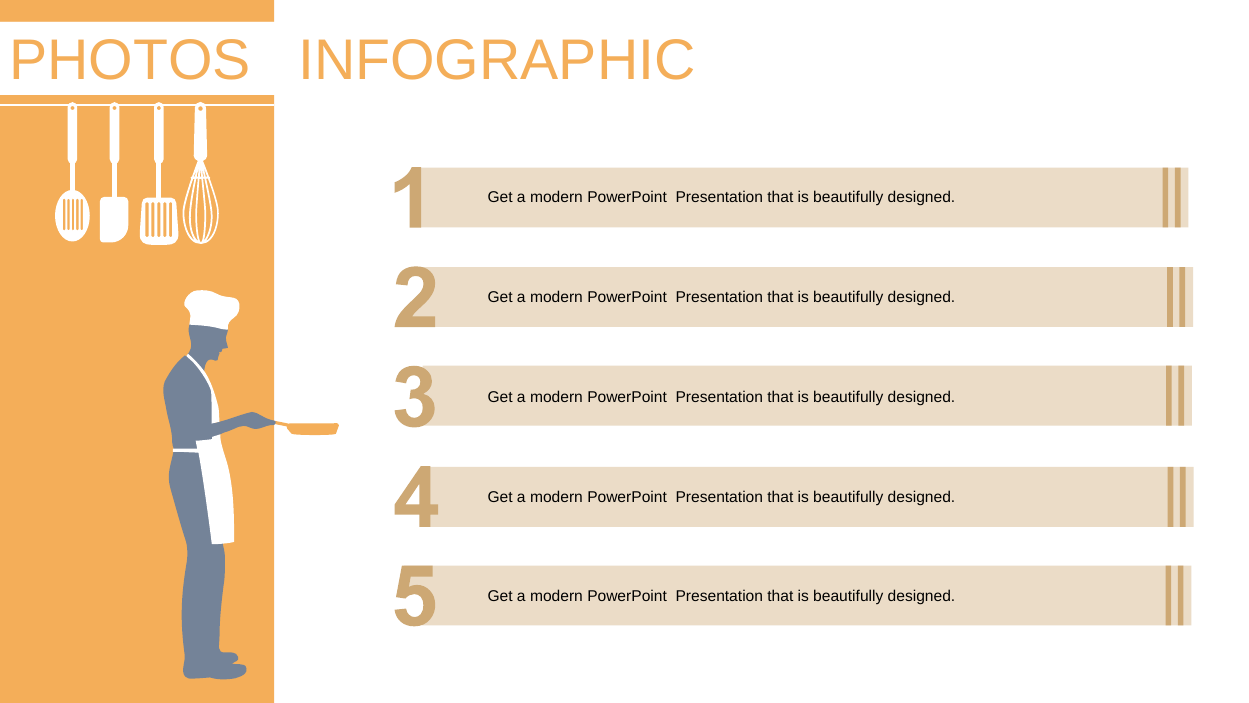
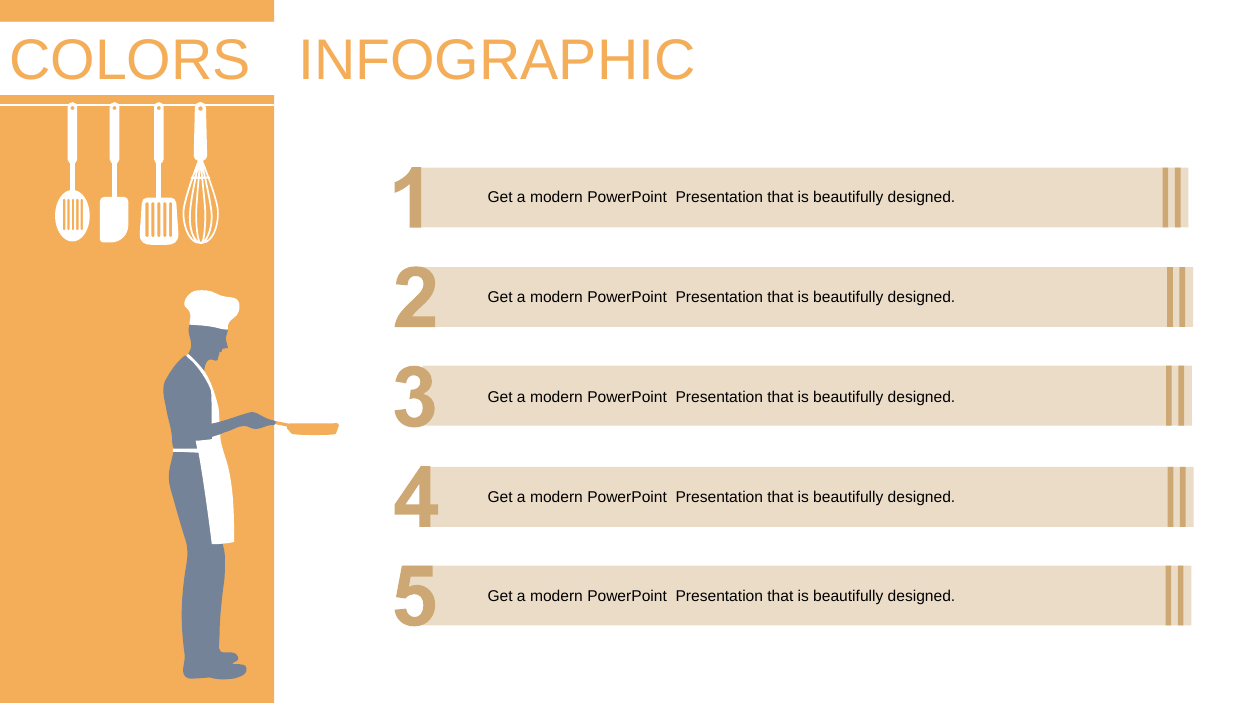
PHOTOS: PHOTOS -> COLORS (130, 60)
